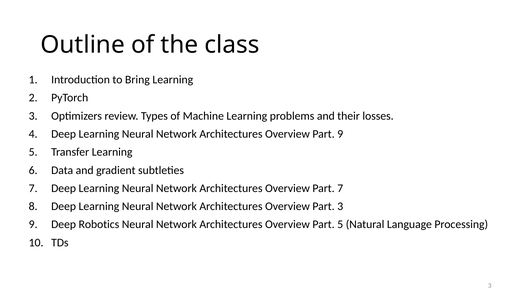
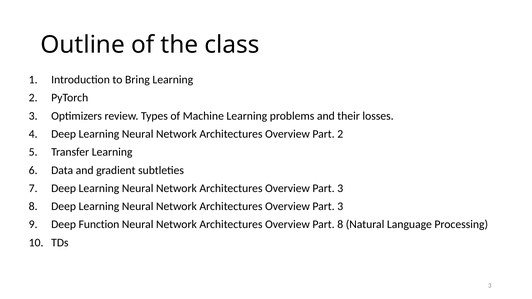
Part 9: 9 -> 2 (340, 134)
7: 7 -> 3 (340, 188)
Robotics: Robotics -> Function (99, 225)
Part 5: 5 -> 8 (340, 225)
